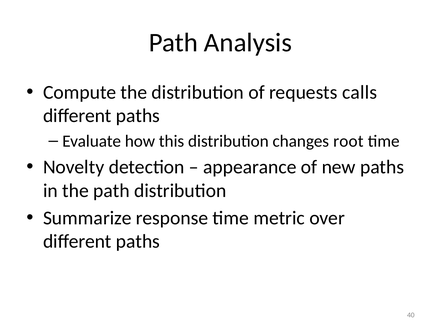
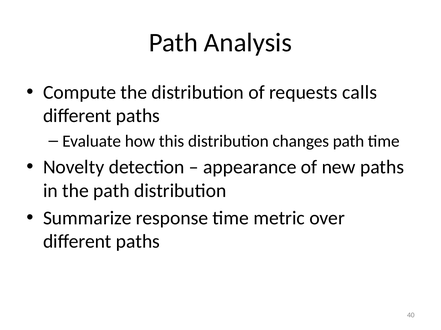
changes root: root -> path (349, 141)
